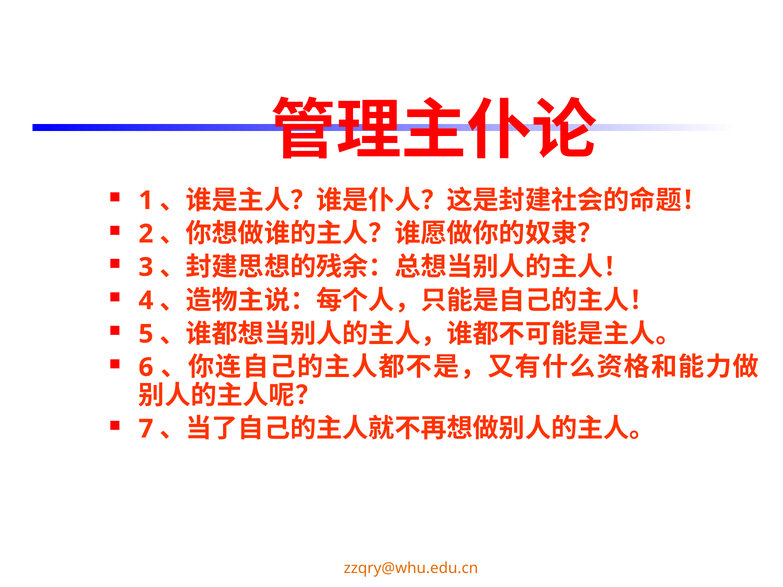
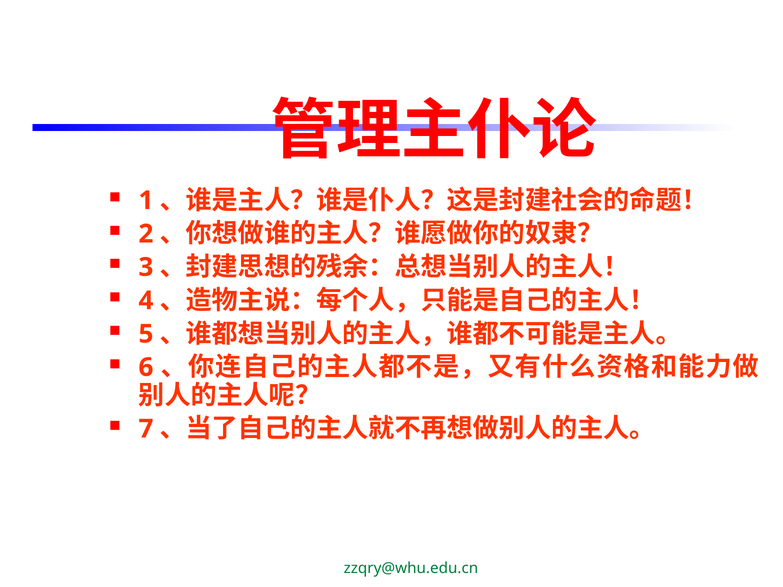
zzqry@whu.edu.cn colour: orange -> green (411, 569)
